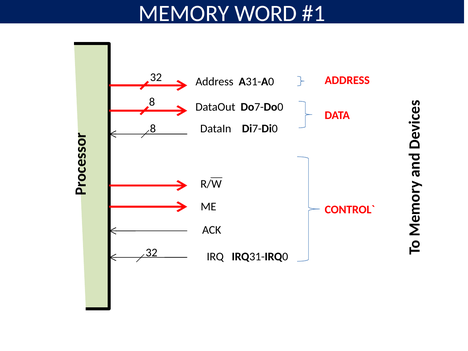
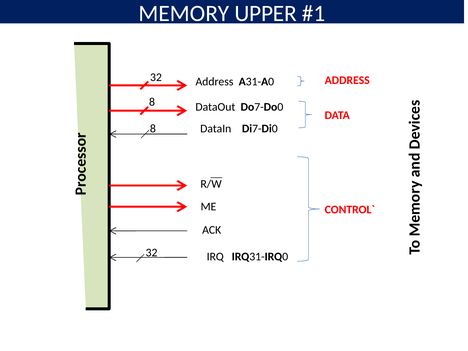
WORD: WORD -> UPPER (266, 13)
